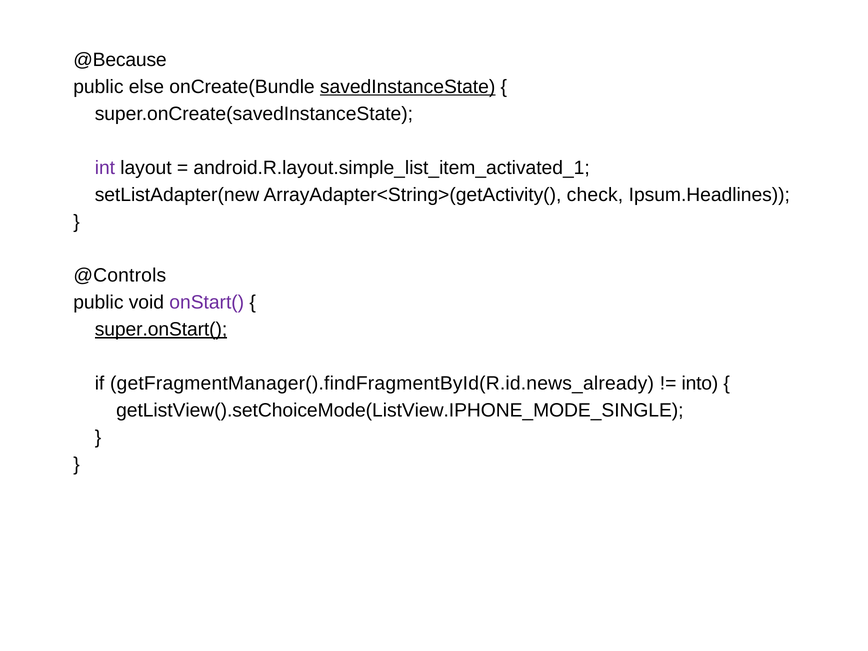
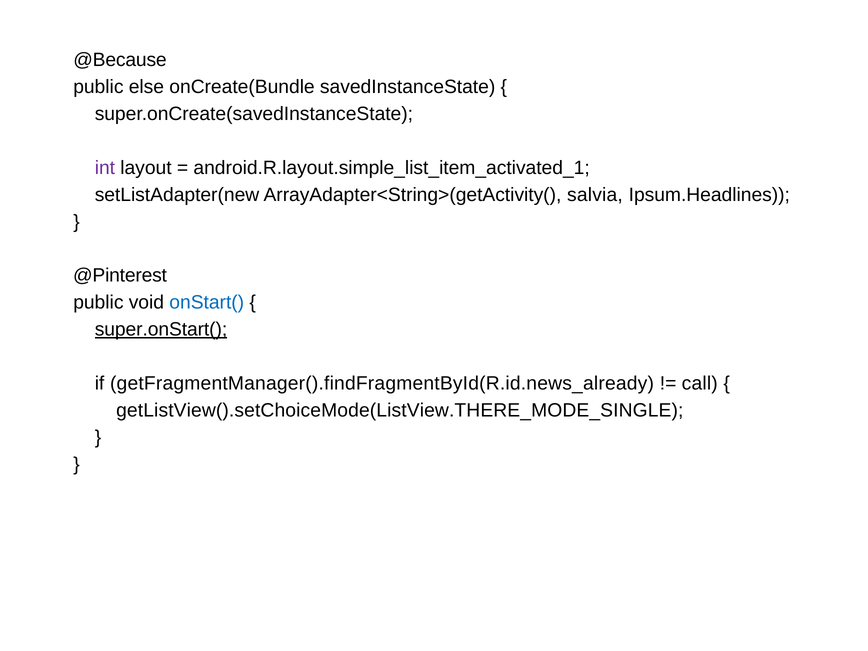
savedInstanceState underline: present -> none (408, 87)
check: check -> salvia (595, 195)
@Controls: @Controls -> @Pinterest (120, 276)
onStart( colour: purple -> blue (207, 303)
into: into -> call (700, 383)
getListView().setChoiceMode(ListView.IPHONE_MODE_SINGLE: getListView().setChoiceMode(ListView.IPHONE_MODE_SINGLE -> getListView().setChoiceMode(ListView.THERE_MODE_SINGLE (400, 410)
